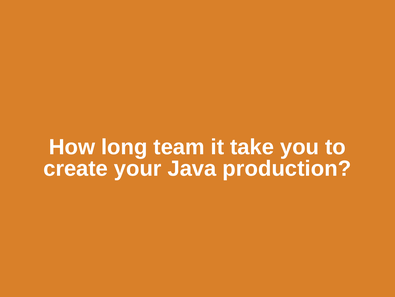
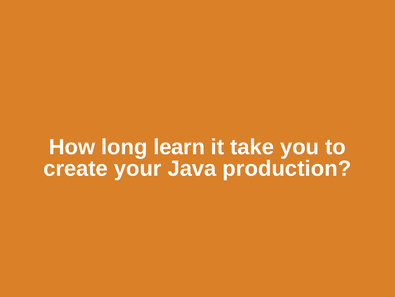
team: team -> learn (179, 147)
